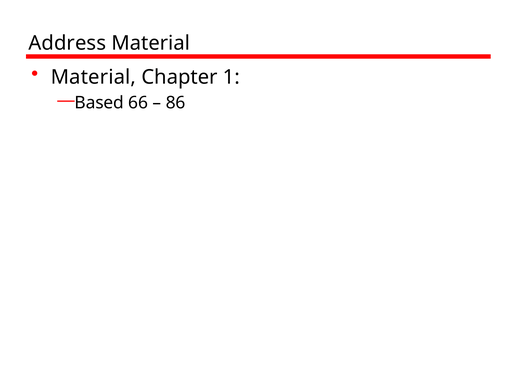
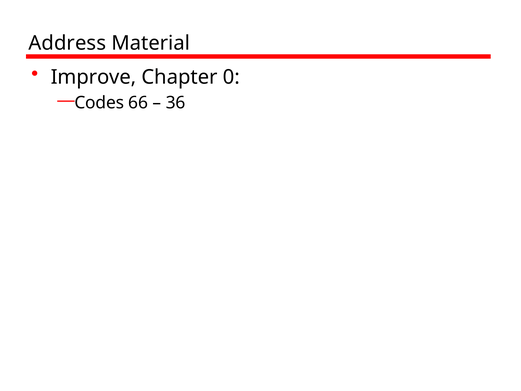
Material: Material -> Improve (94, 77)
1: 1 -> 0 (231, 77)
Based: Based -> Codes (99, 103)
86: 86 -> 36 (176, 103)
